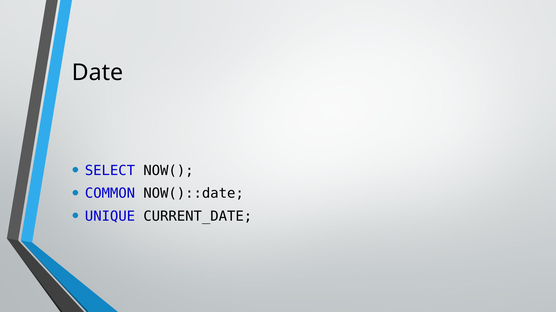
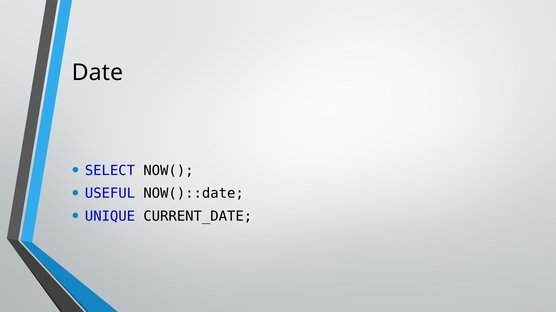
COMMON: COMMON -> USEFUL (110, 194)
